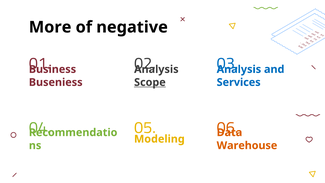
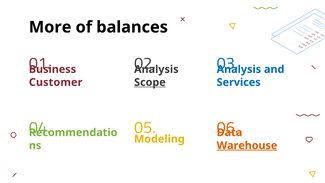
negative: negative -> balances (132, 27)
Buseniess: Buseniess -> Customer (56, 82)
Warehouse underline: none -> present (247, 145)
